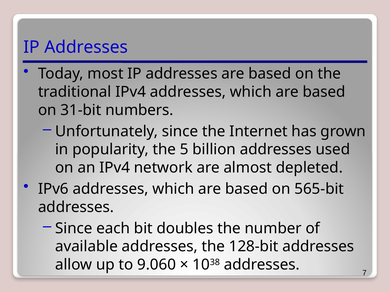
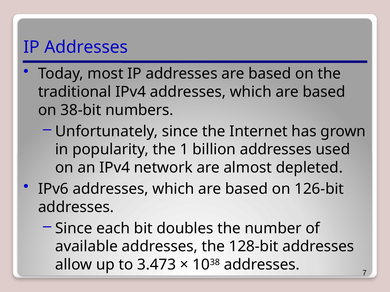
31-bit: 31-bit -> 38-bit (81, 110)
5: 5 -> 1 (184, 150)
565-bit: 565-bit -> 126-bit (319, 189)
9.060: 9.060 -> 3.473 (157, 265)
